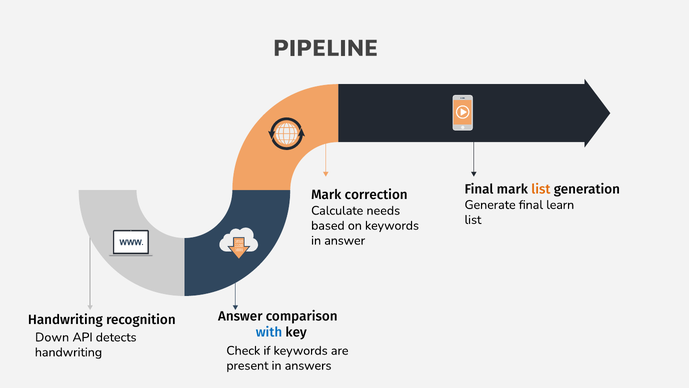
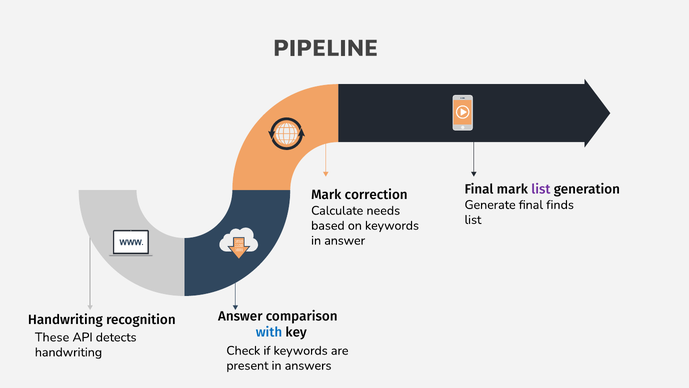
list colour: orange -> purple (541, 189)
learn: learn -> finds (560, 205)
Down: Down -> These (52, 337)
